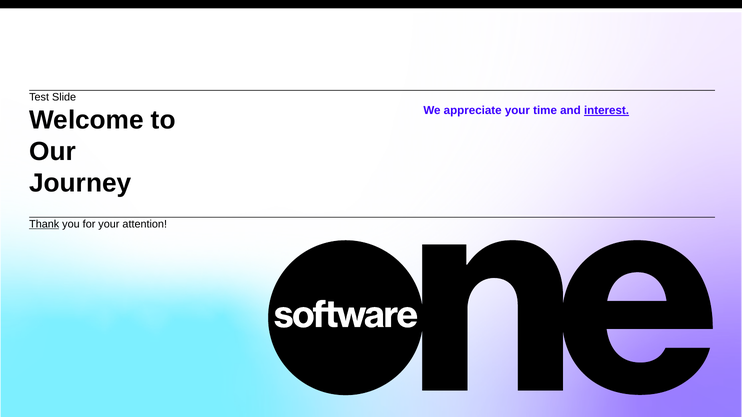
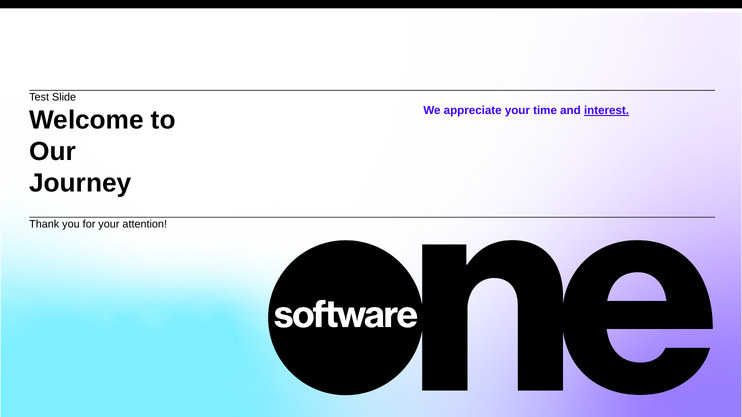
Thank underline: present -> none (44, 224)
